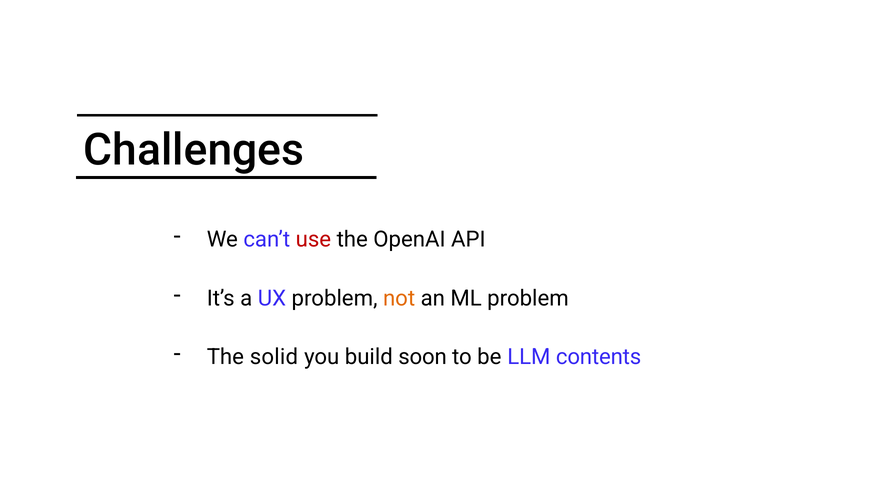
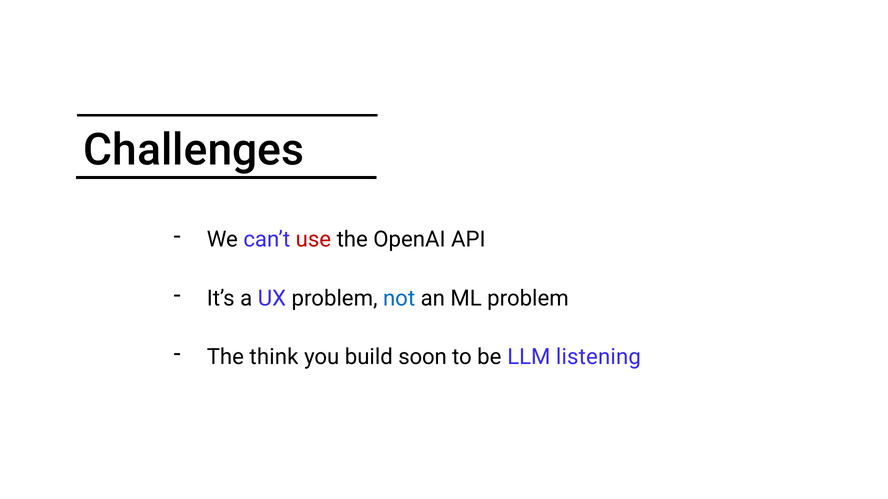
not colour: orange -> blue (399, 299)
solid: solid -> think (274, 357)
contents: contents -> listening (598, 357)
